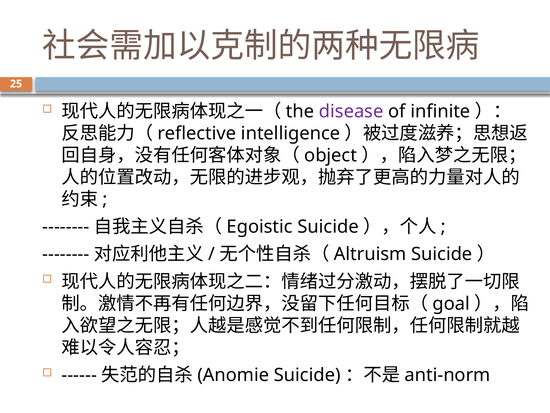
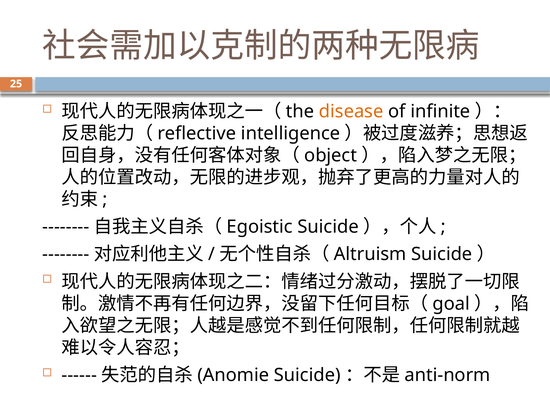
disease colour: purple -> orange (351, 111)
